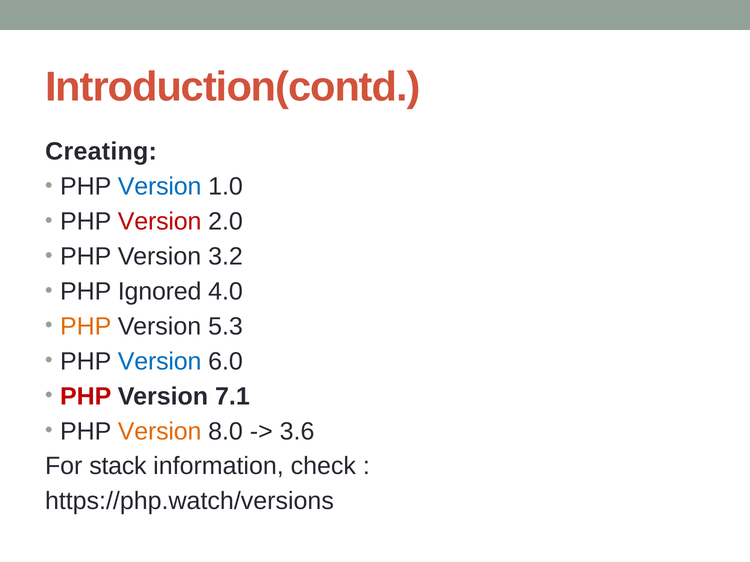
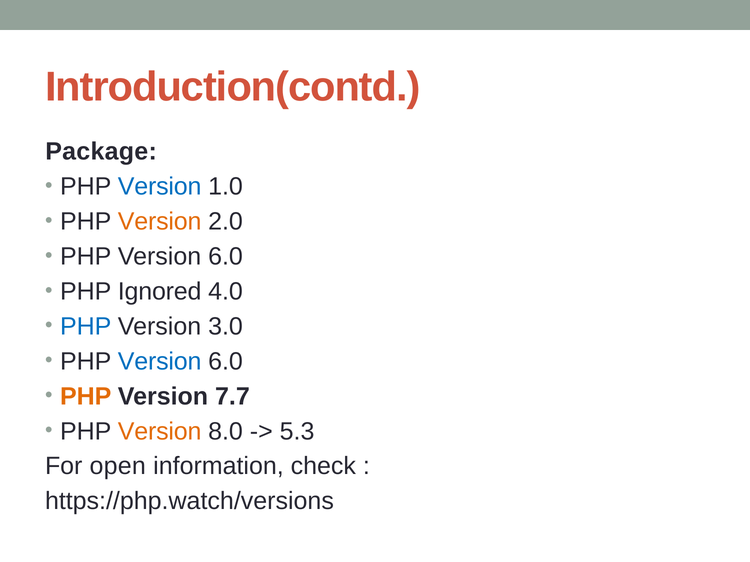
Creating: Creating -> Package (101, 152)
Version colour: red -> orange (160, 222)
3.2: 3.2 -> 6.0 (225, 257)
PHP colour: orange -> blue (86, 327)
5.3: 5.3 -> 3.0 (225, 327)
PHP colour: red -> orange (86, 397)
7.1: 7.1 -> 7.7 (232, 397)
3.6: 3.6 -> 5.3 (297, 432)
stack: stack -> open (118, 467)
